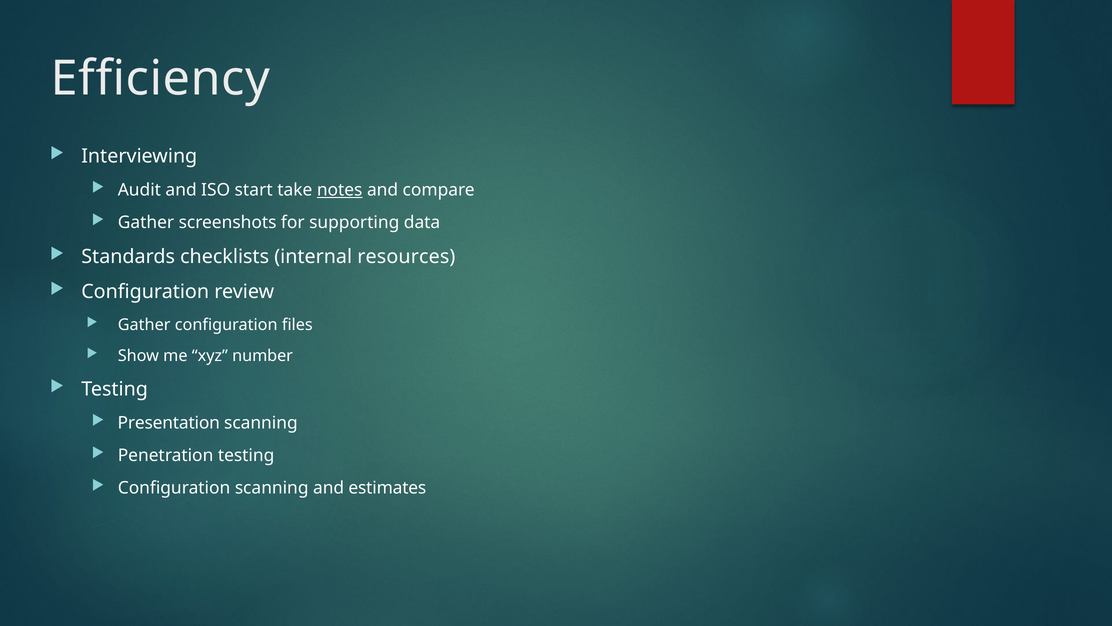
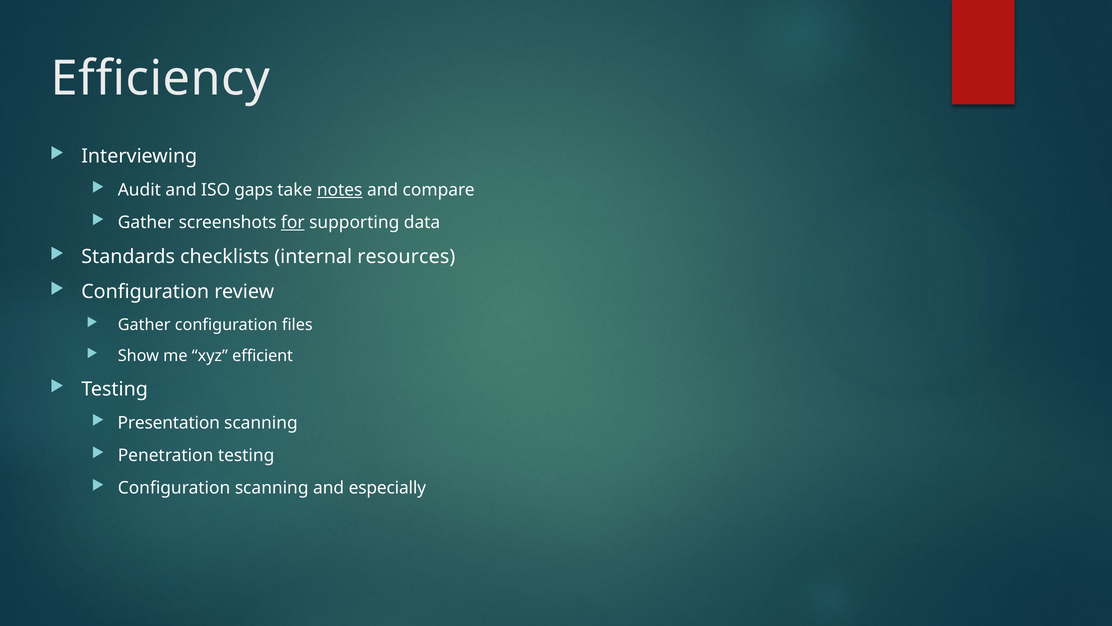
start: start -> gaps (254, 190)
for underline: none -> present (293, 222)
number: number -> efficient (263, 356)
estimates: estimates -> especially (387, 488)
